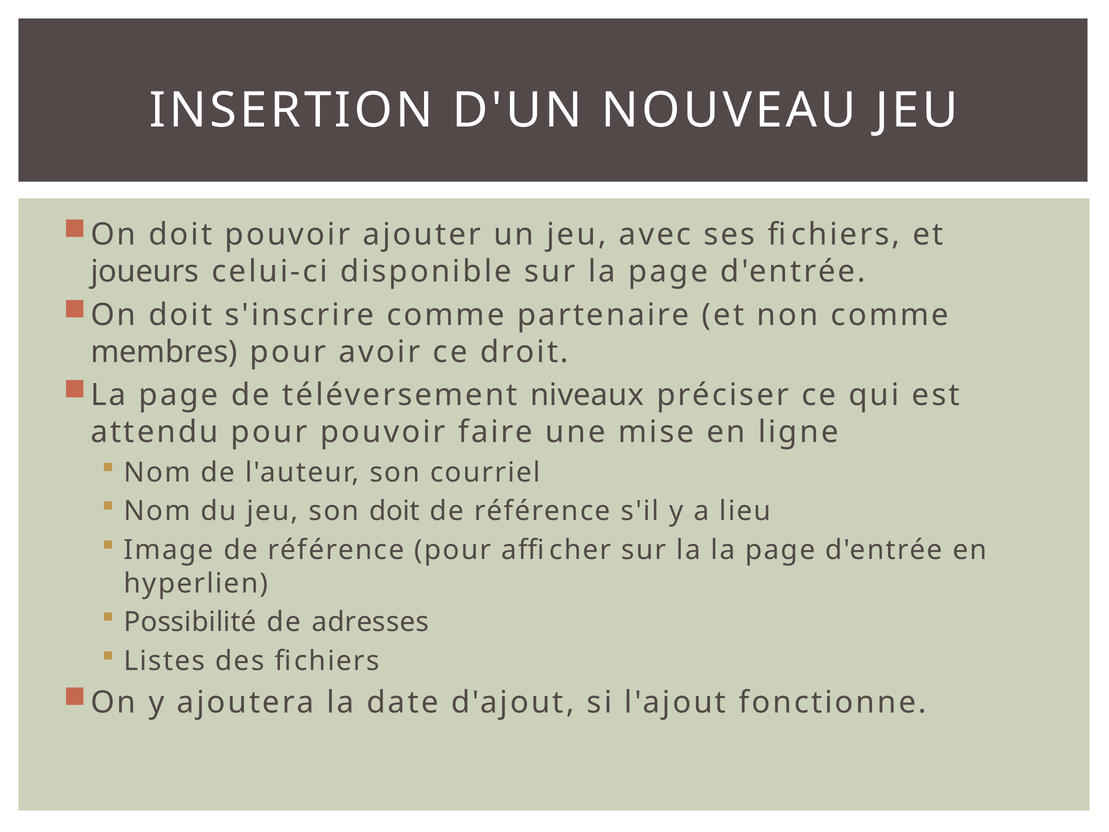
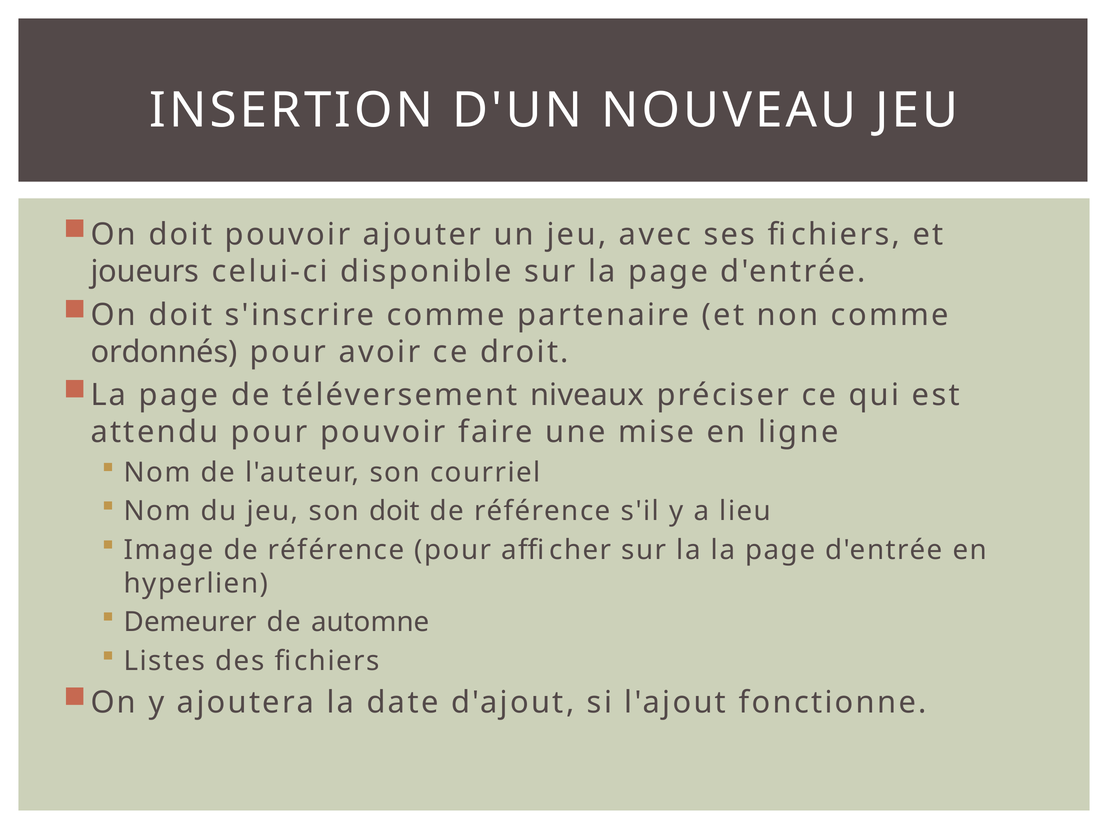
membres: membres -> ordonnés (164, 352)
Possibilité: Possibilité -> Demeurer (190, 622)
adresses: adresses -> automne (370, 622)
